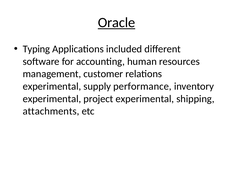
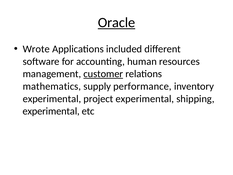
Typing: Typing -> Wrote (36, 49)
customer underline: none -> present (103, 74)
experimental: experimental -> mathematics (52, 86)
attachments: attachments -> experimental (51, 111)
